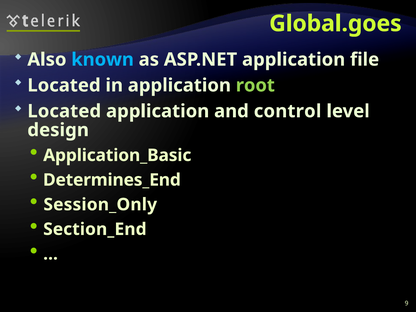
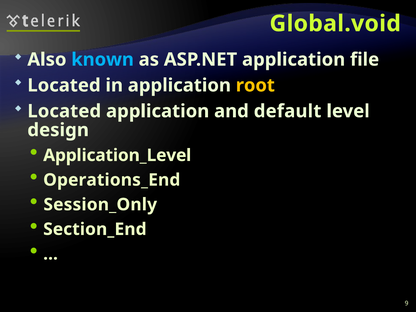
Global.goes: Global.goes -> Global.void (335, 24)
root colour: light green -> yellow (255, 85)
control: control -> default (288, 111)
Application_Basic: Application_Basic -> Application_Level (117, 155)
Determines_End: Determines_End -> Operations_End (112, 180)
